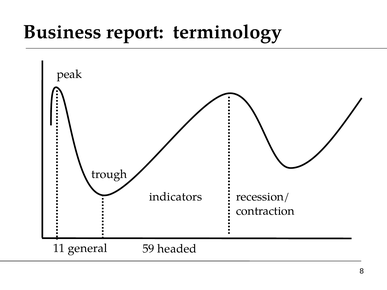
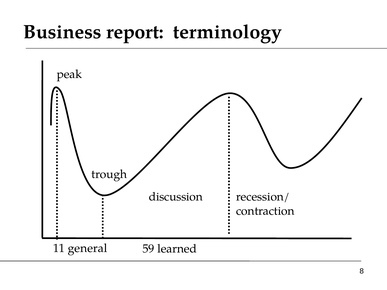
indicators: indicators -> discussion (176, 197)
headed: headed -> learned (177, 249)
